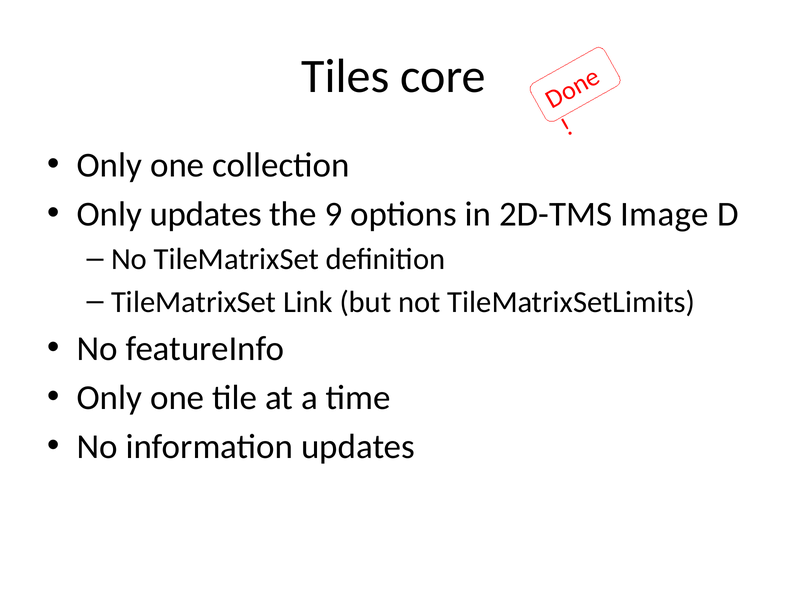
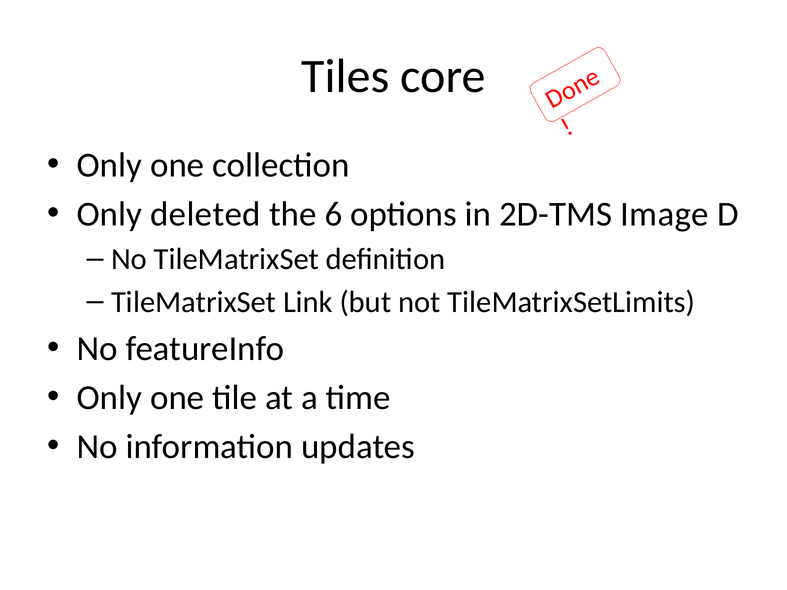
Only updates: updates -> deleted (205, 214)
9: 9 -> 6 (333, 214)
